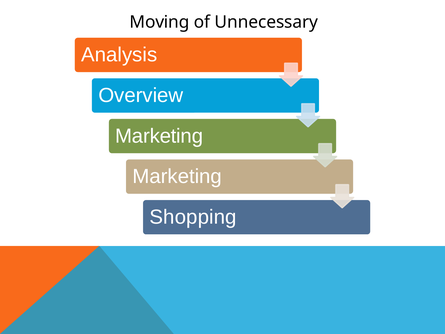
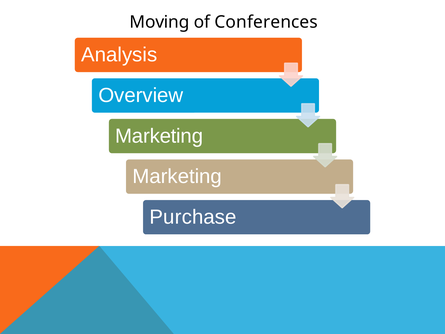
Unnecessary: Unnecessary -> Conferences (266, 22)
Shopping: Shopping -> Purchase (193, 217)
